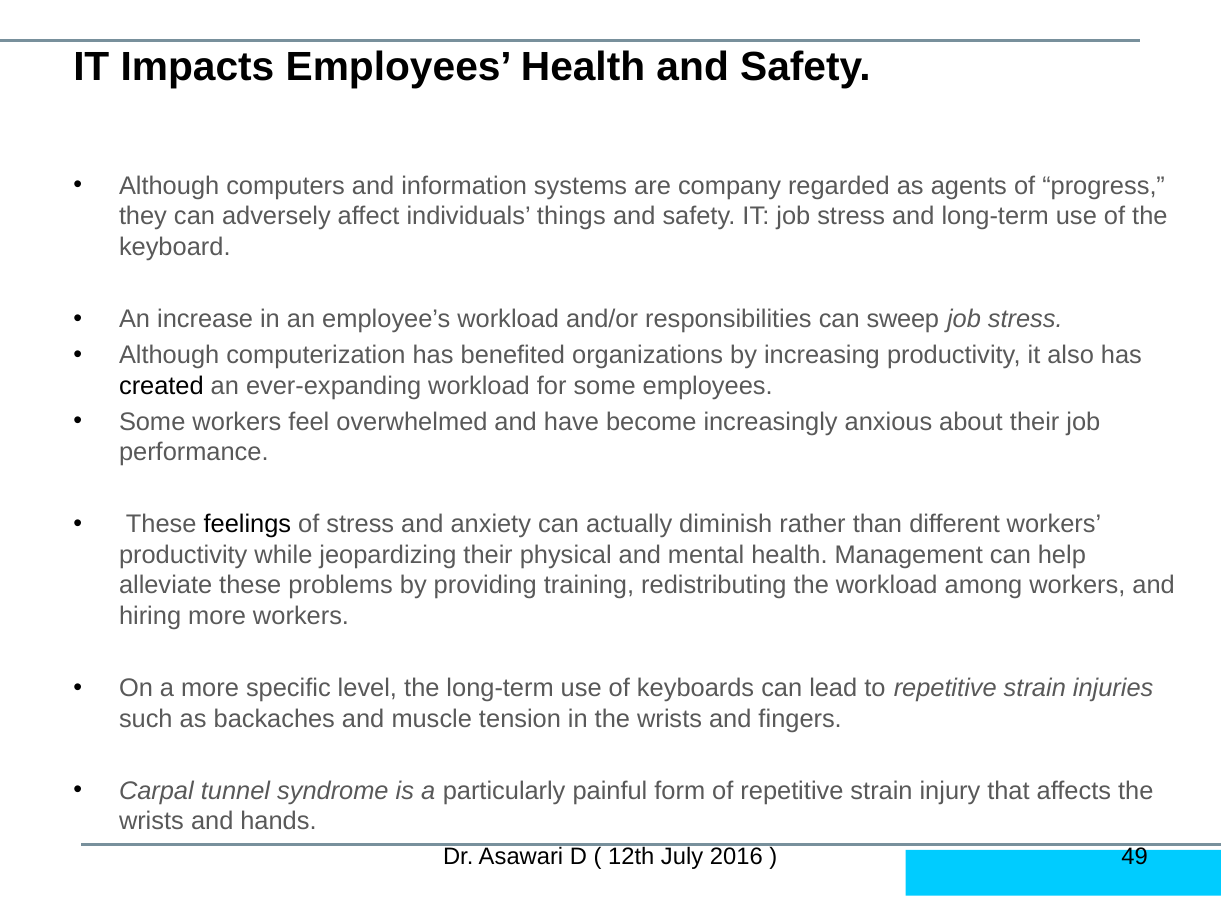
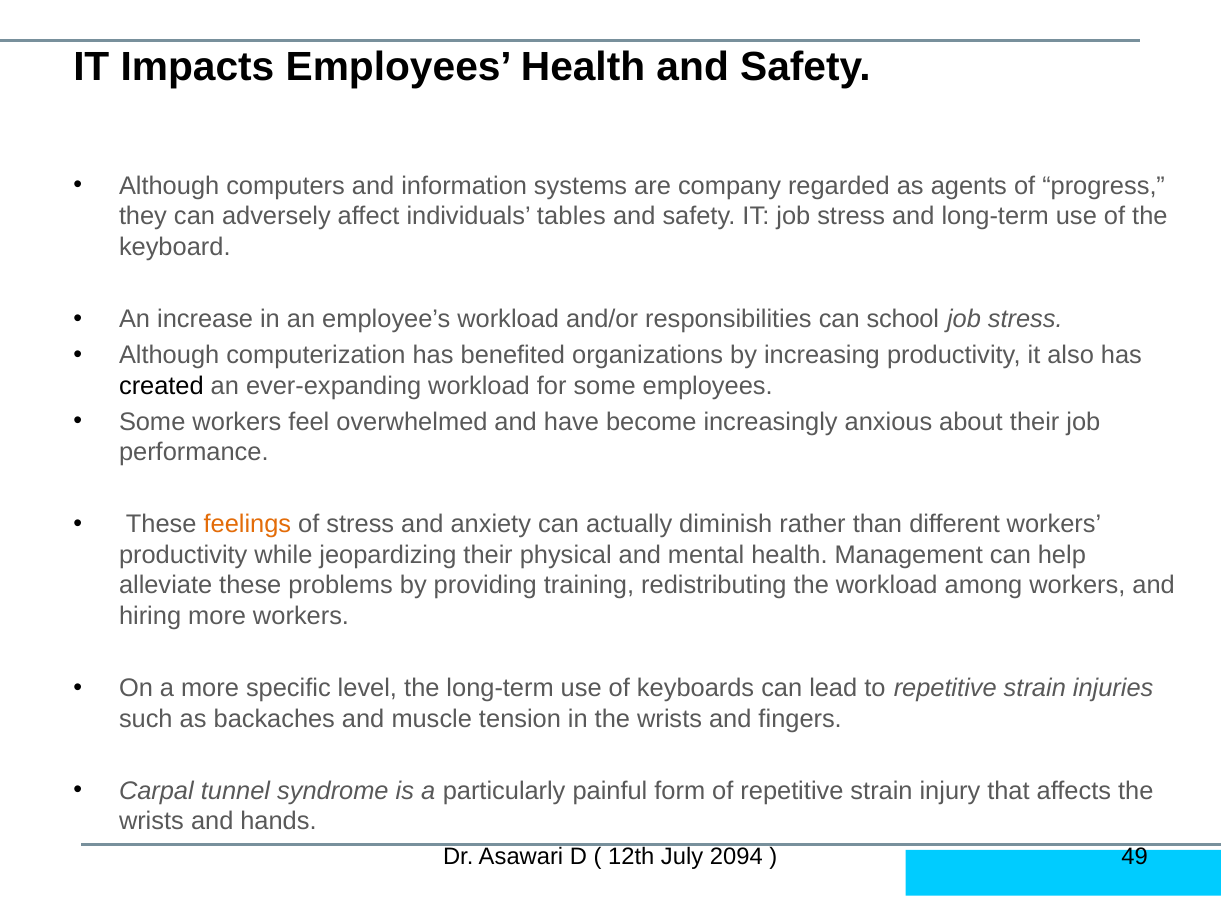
things: things -> tables (571, 216)
sweep: sweep -> school (903, 319)
feelings colour: black -> orange (247, 524)
2016: 2016 -> 2094 (736, 856)
